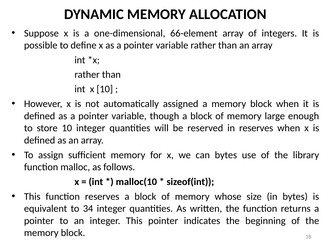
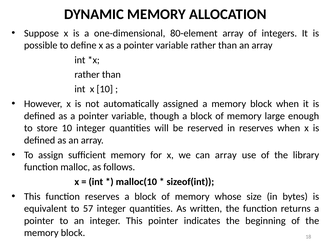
66-element: 66-element -> 80-element (194, 33)
can bytes: bytes -> array (226, 155)
34: 34 -> 57 (88, 209)
